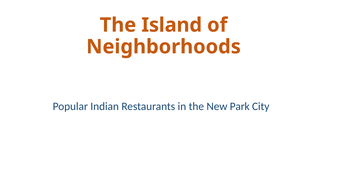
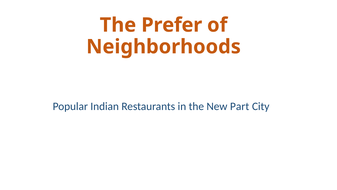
Island: Island -> Prefer (172, 25)
Park: Park -> Part (240, 106)
